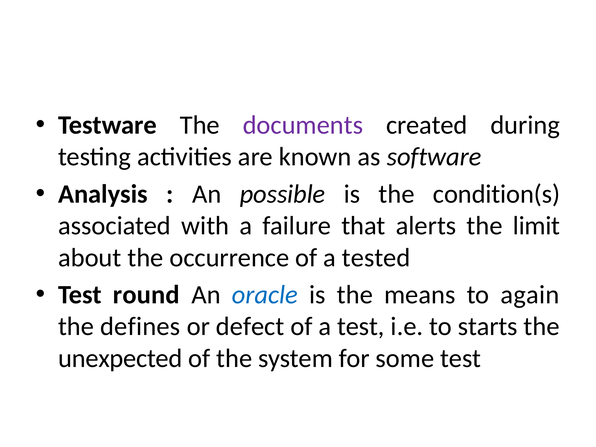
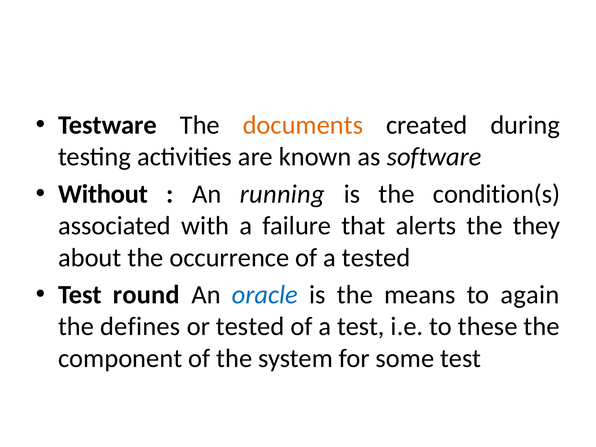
documents colour: purple -> orange (303, 125)
Analysis: Analysis -> Without (103, 194)
possible: possible -> running (282, 194)
limit: limit -> they (536, 226)
or defect: defect -> tested (250, 327)
starts: starts -> these (488, 327)
unexpected: unexpected -> component (120, 358)
